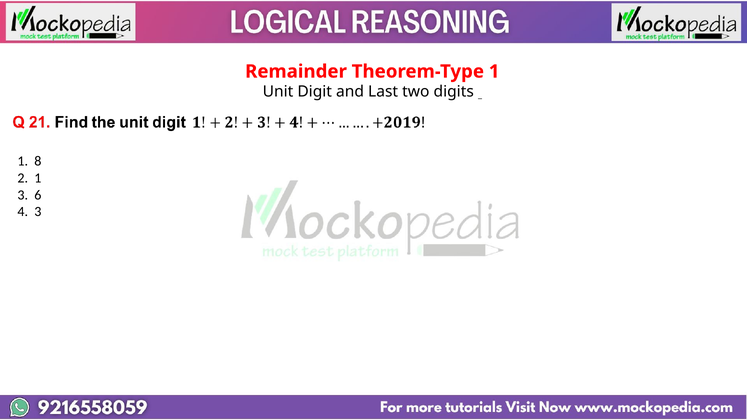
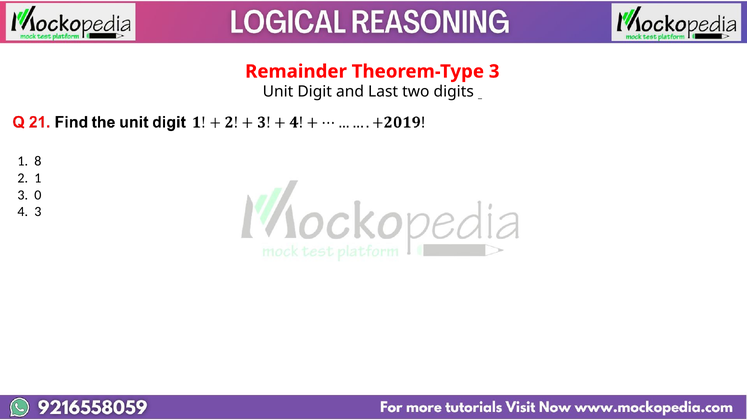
Theorem-Type 1: 1 -> 3 (494, 71)
6: 6 -> 0 (38, 195)
